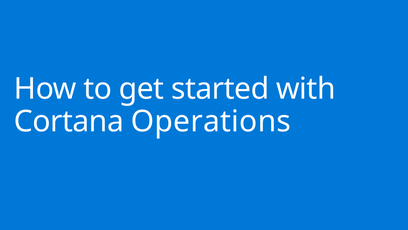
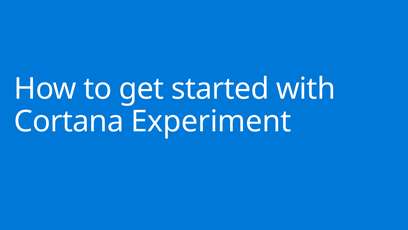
Operations: Operations -> Experiment (211, 121)
